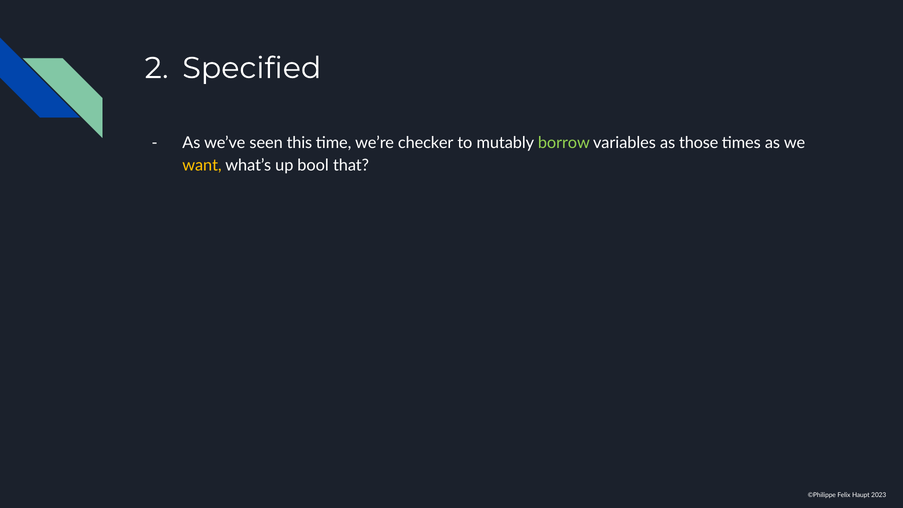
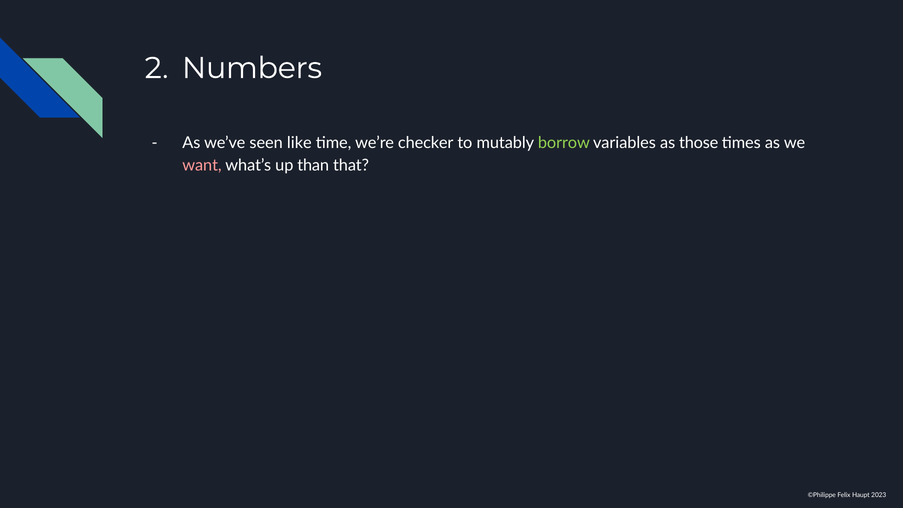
Specified: Specified -> Numbers (252, 68)
this: this -> like (299, 143)
want colour: yellow -> pink (202, 165)
bool: bool -> than (313, 165)
